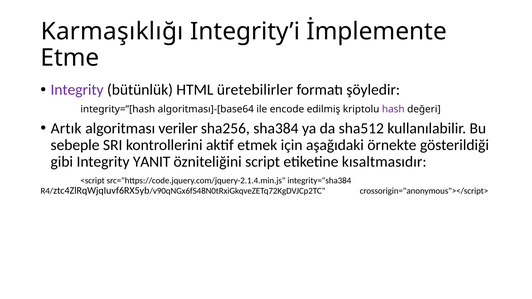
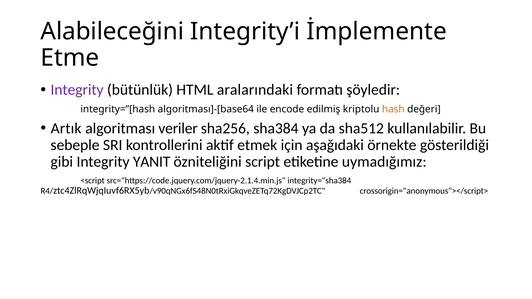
Karmaşıklığı: Karmaşıklığı -> Alabileceğini (112, 32)
üretebilirler: üretebilirler -> aralarındaki (255, 90)
hash colour: purple -> orange (393, 109)
kısaltmasıdır: kısaltmasıdır -> uymadığımız (384, 162)
